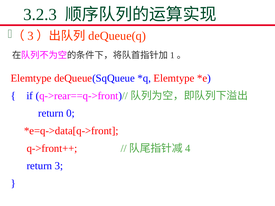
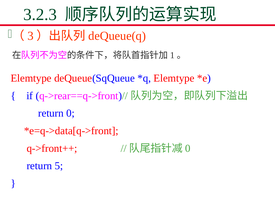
4: 4 -> 0 (188, 148)
return 3: 3 -> 5 (59, 166)
